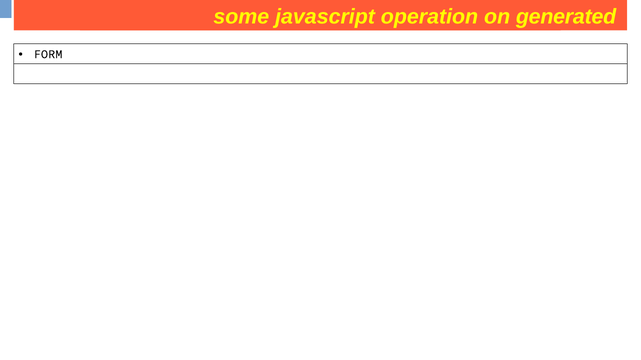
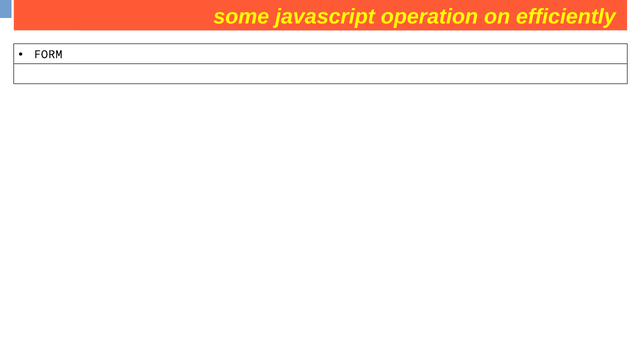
generated: generated -> efficiently (566, 17)
